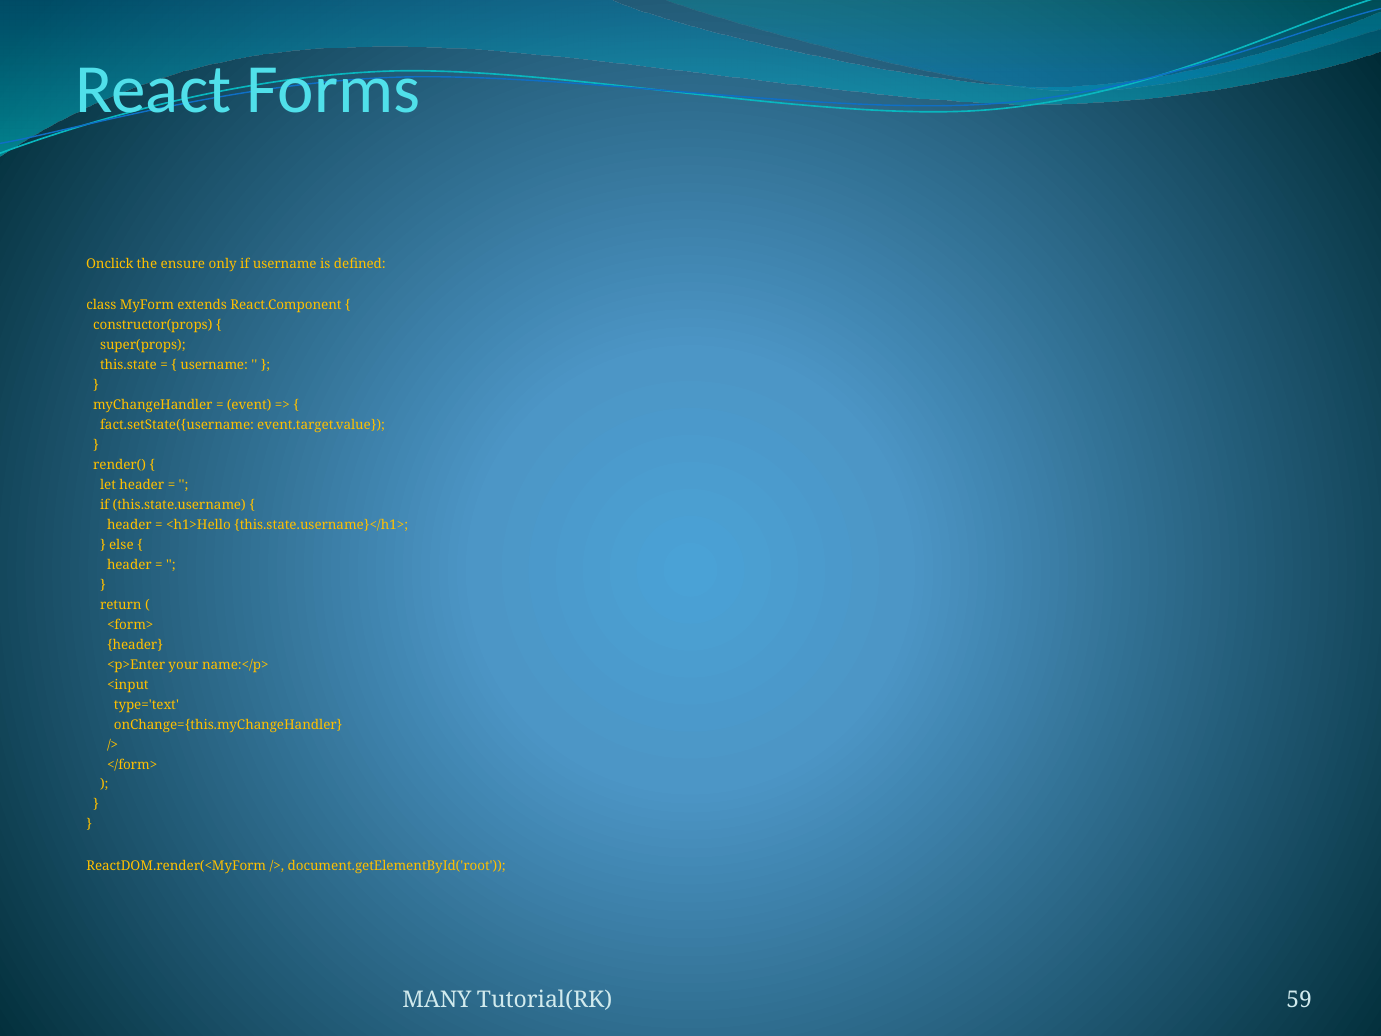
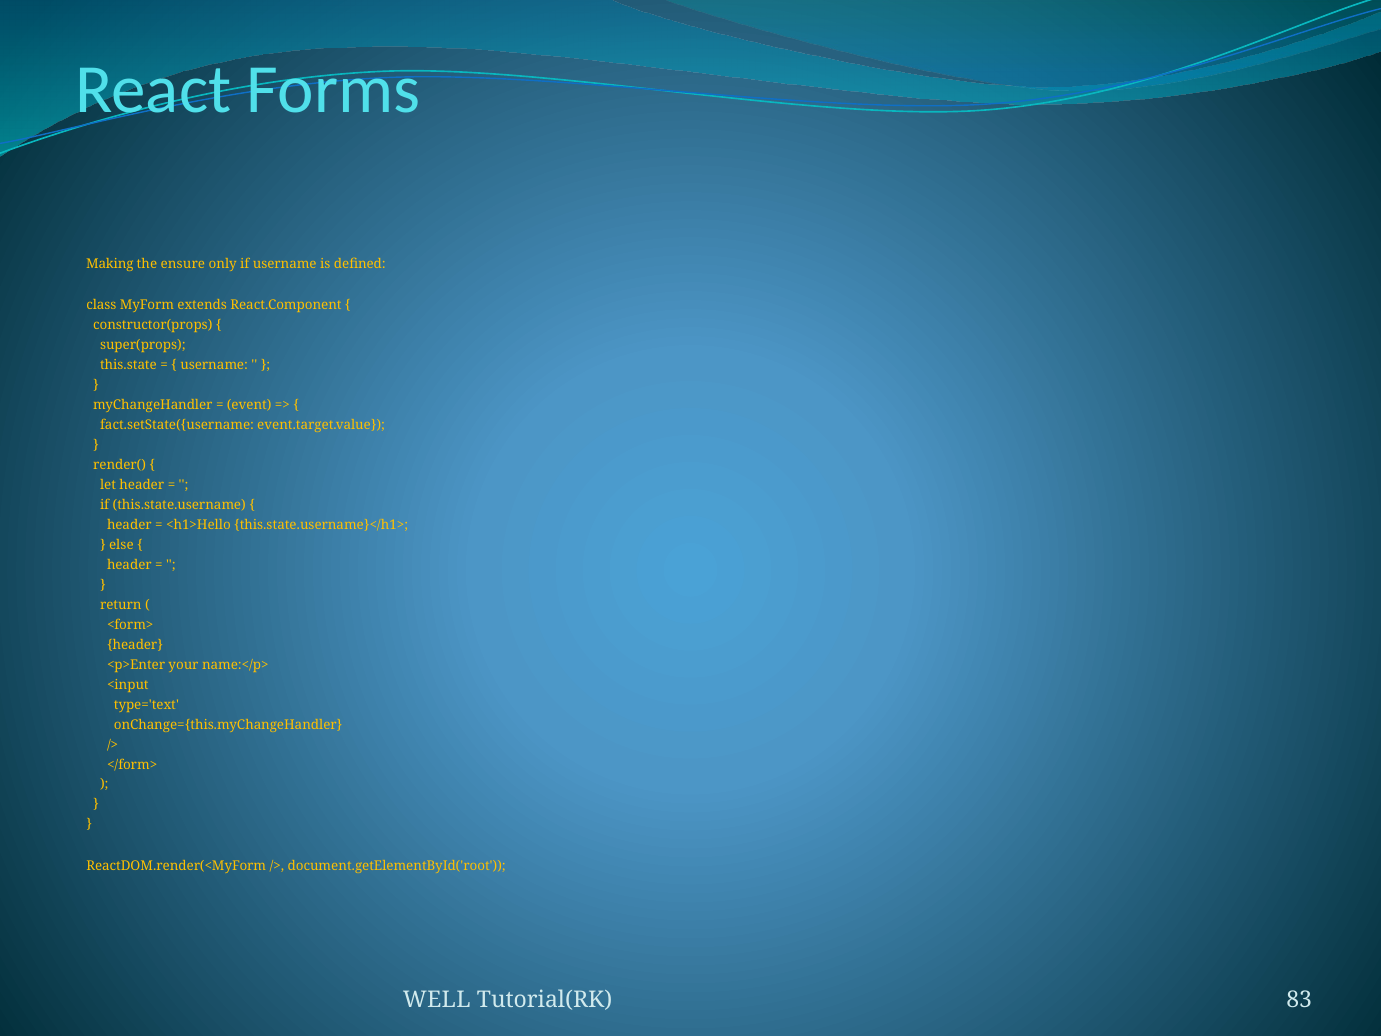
Onclick: Onclick -> Making (110, 264)
MANY: MANY -> WELL (437, 999)
59: 59 -> 83 (1299, 999)
